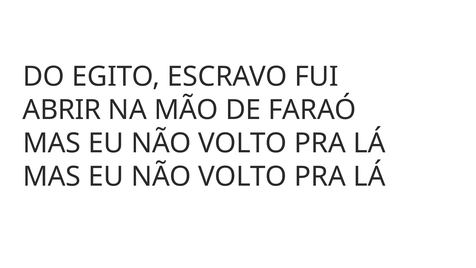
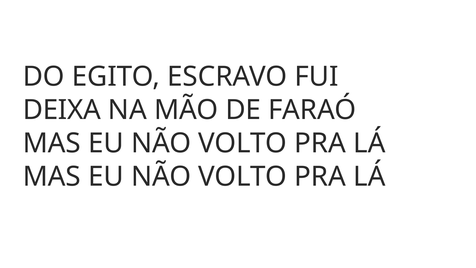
ABRIR: ABRIR -> DEIXA (62, 110)
